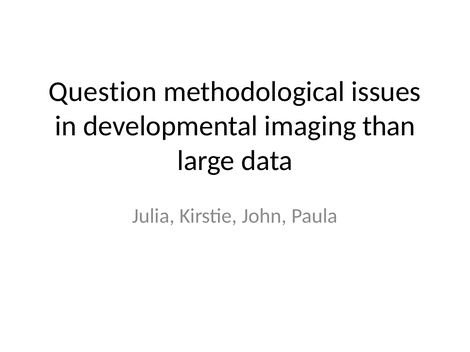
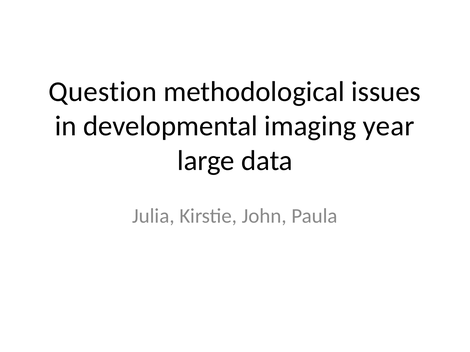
than: than -> year (389, 126)
